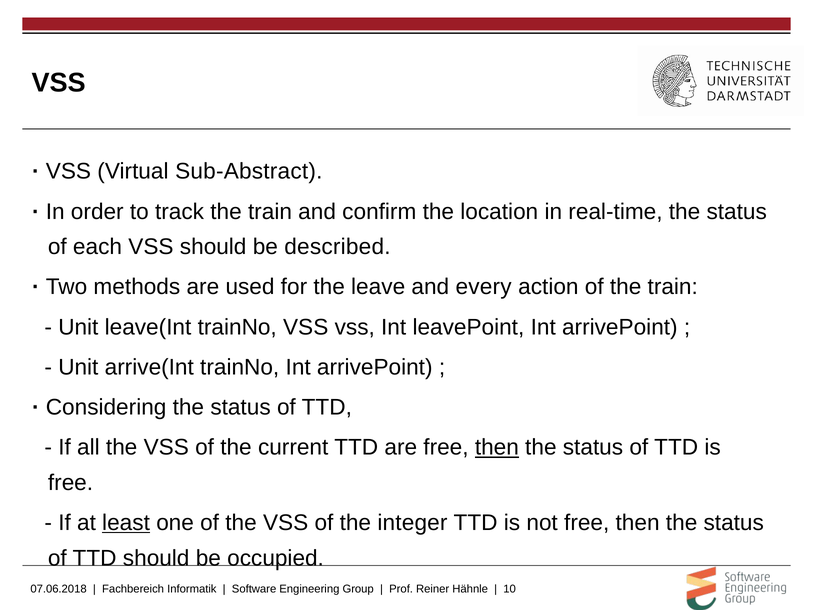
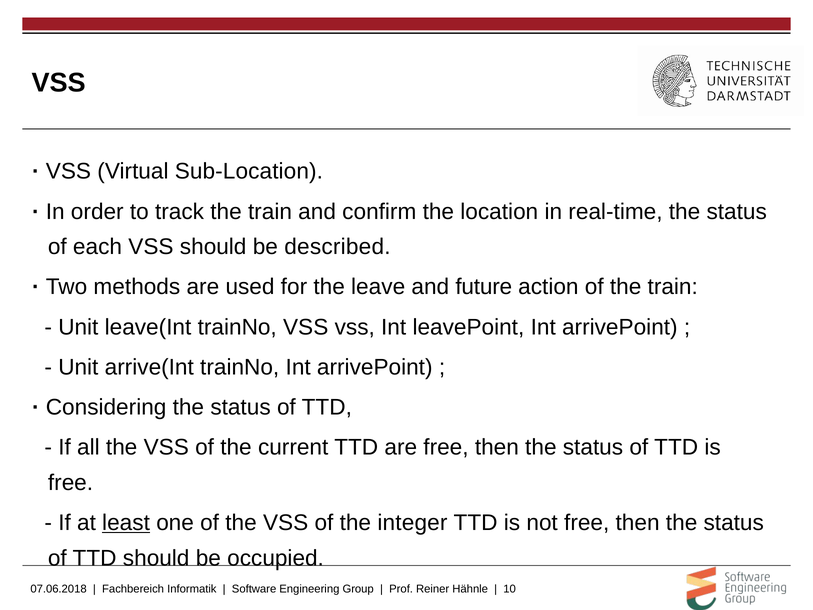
Sub-Abstract: Sub-Abstract -> Sub-Location (249, 171)
every: every -> future (484, 287)
then underline: present -> none (497, 447)
